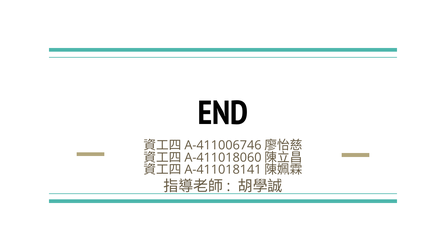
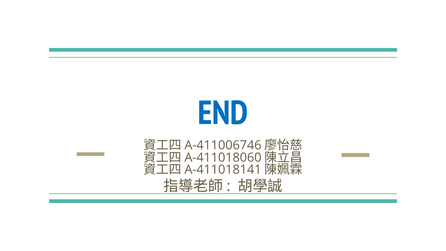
END colour: black -> blue (223, 113)
